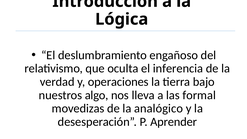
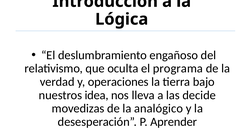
inferencia: inferencia -> programa (178, 68)
algo: algo -> idea (97, 95)
formal: formal -> decide (199, 95)
